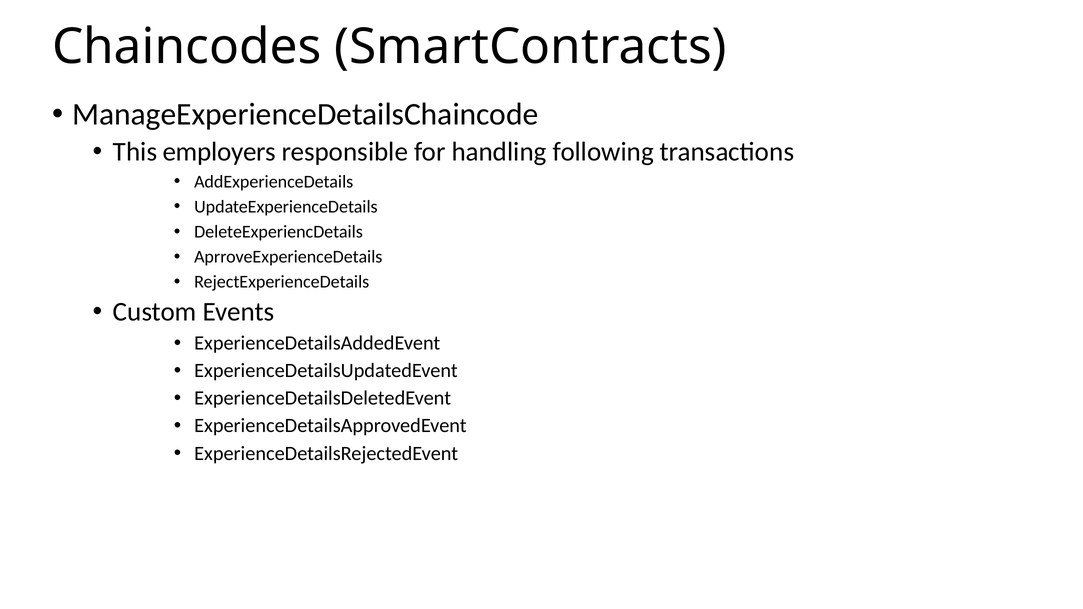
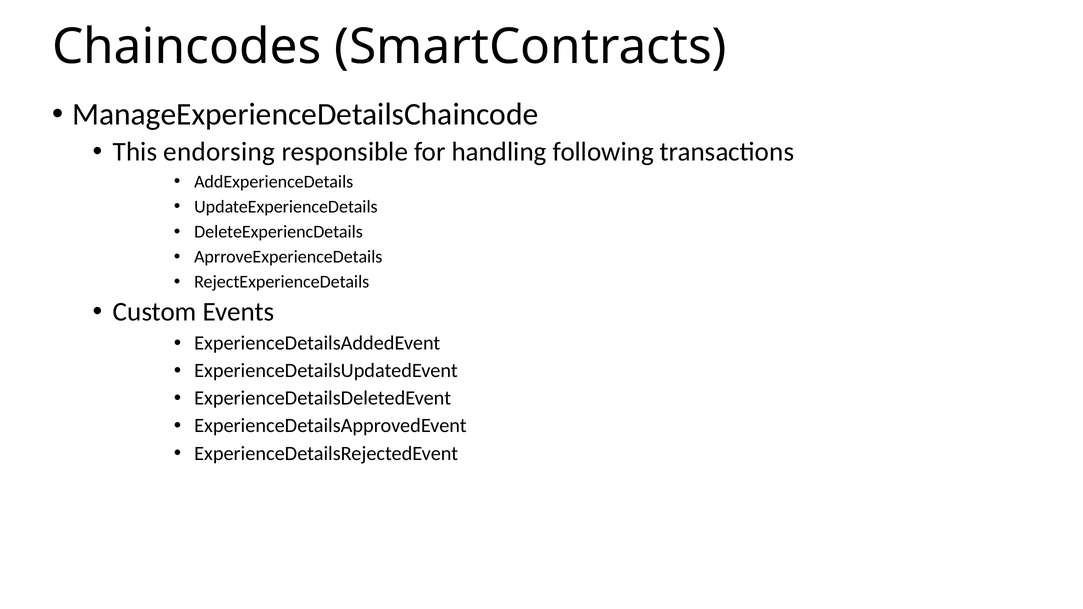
employers: employers -> endorsing (219, 152)
